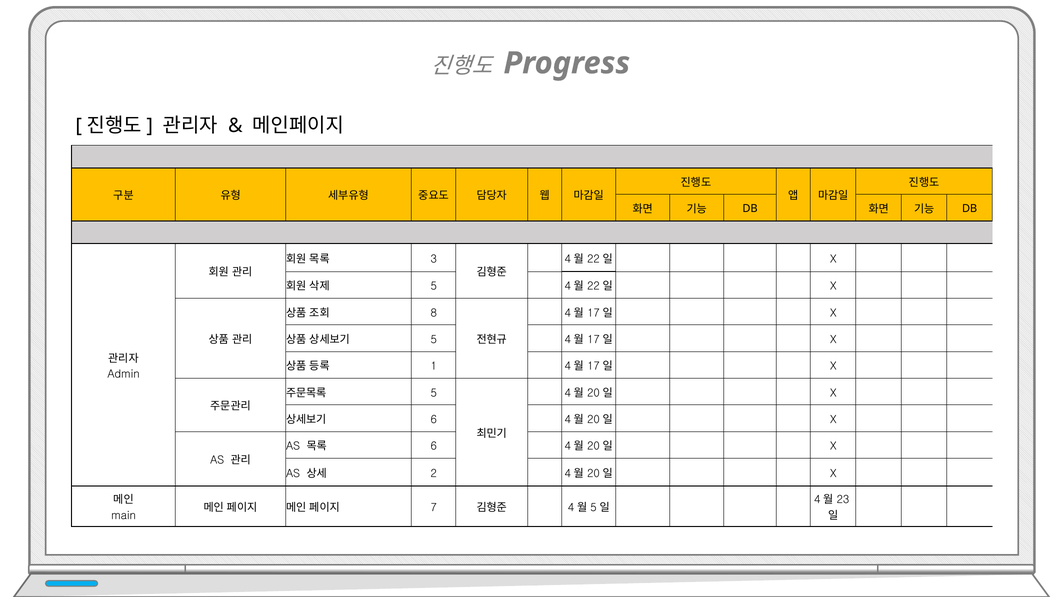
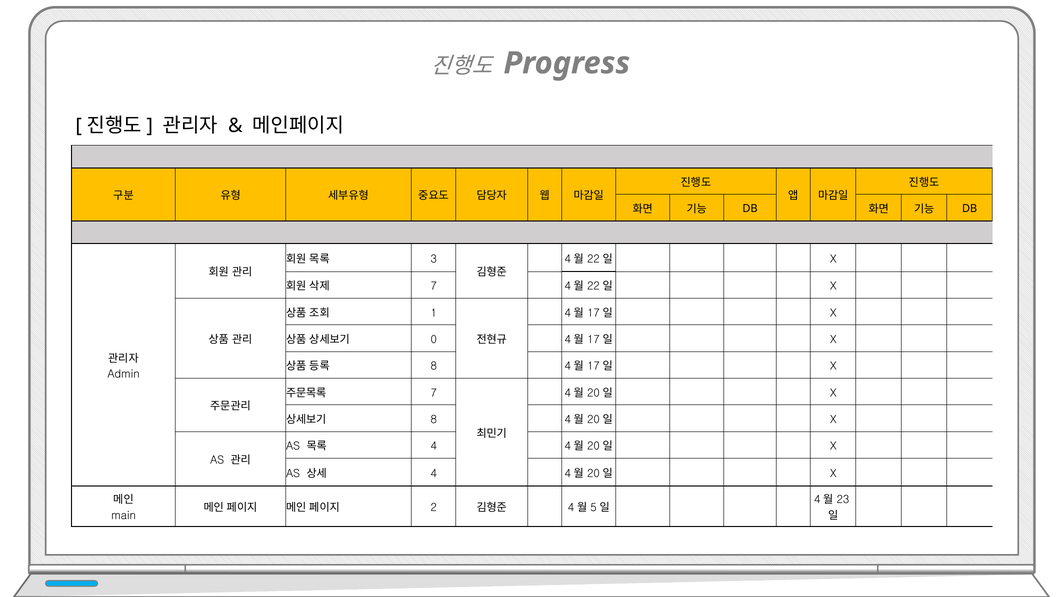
5: 5 -> 7 (434, 286)
8: 8 -> 1 (434, 313)
5: 5 -> 0 (434, 339)
1: 1 -> 8 (434, 366)
5: 5 -> 7 (434, 393)
6: 6 -> 8 (434, 419)
6: 6 -> 4 (434, 446)
2: 2 -> 4 (434, 473)
7: 7 -> 2 (434, 507)
